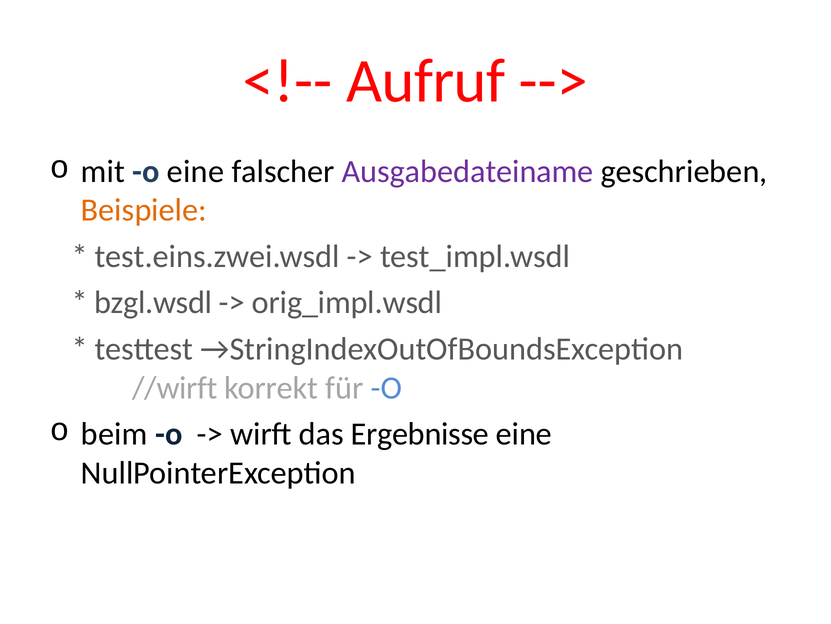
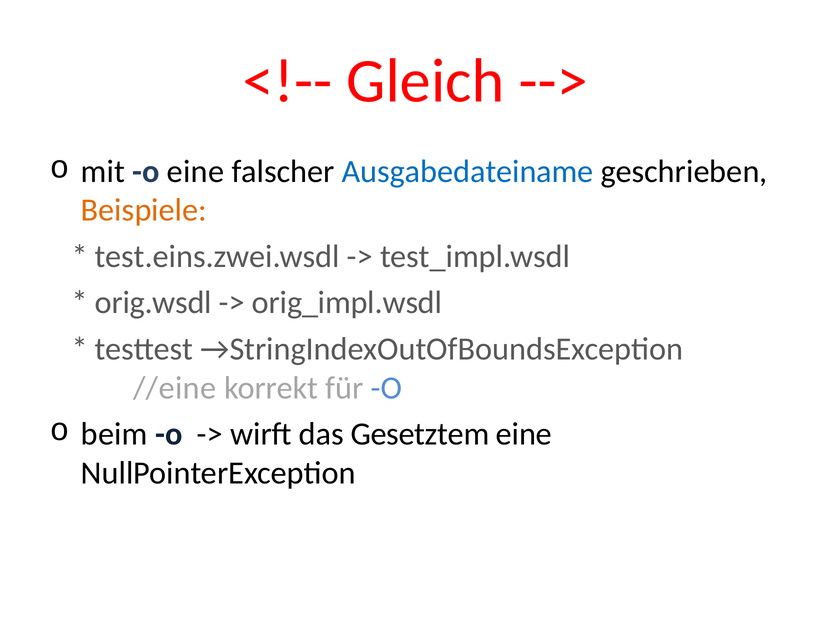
Aufruf: Aufruf -> Gleich (425, 81)
Ausgabedateiname colour: purple -> blue (468, 171)
bzgl.wsdl: bzgl.wsdl -> orig.wsdl (153, 302)
//wirft: //wirft -> //eine (175, 387)
Ergebnisse: Ergebnisse -> Gesetztem (420, 434)
